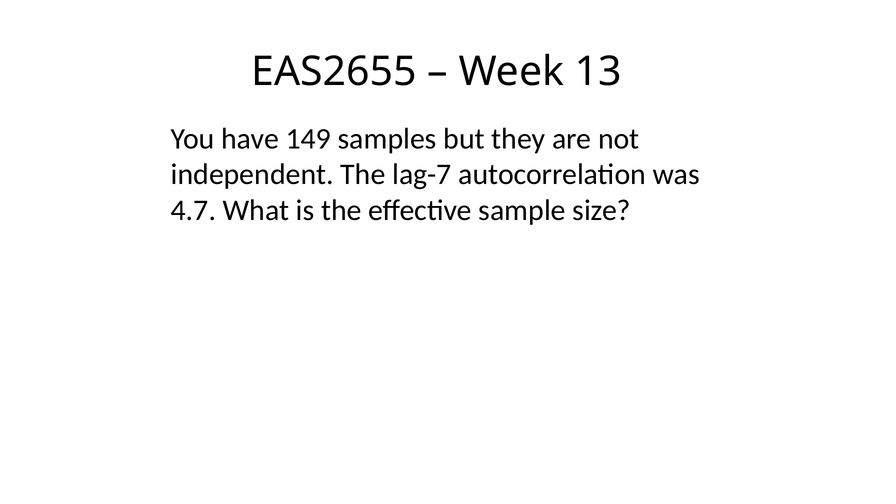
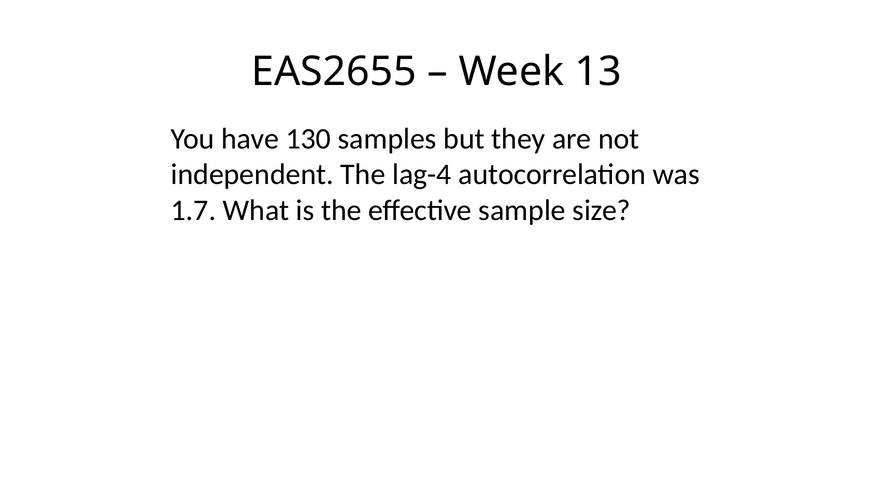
149: 149 -> 130 (308, 139)
lag-7: lag-7 -> lag-4 (422, 175)
4.7: 4.7 -> 1.7 (193, 210)
